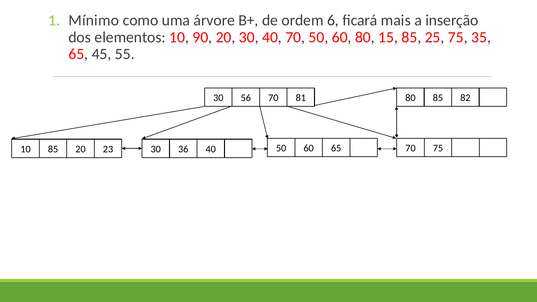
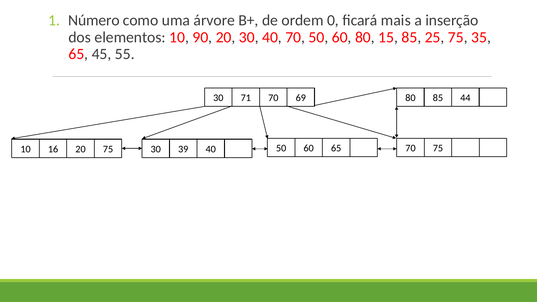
Mínimo: Mínimo -> Número (94, 20)
6: 6 -> 0 (333, 20)
56: 56 -> 71 (246, 98)
81: 81 -> 69 (301, 98)
82: 82 -> 44 (465, 98)
10 85: 85 -> 16 (53, 149)
20 23: 23 -> 75 (108, 149)
36: 36 -> 39 (183, 149)
